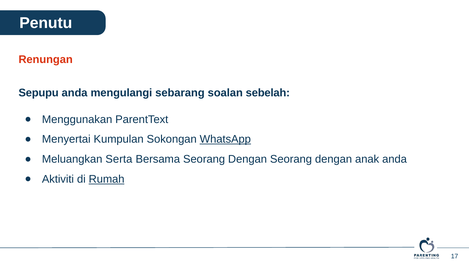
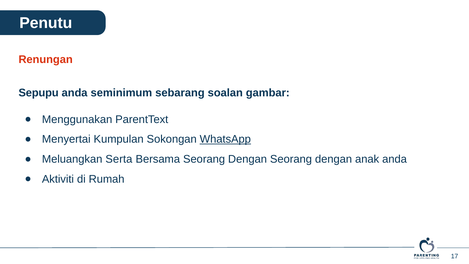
mengulangi: mengulangi -> seminimum (121, 93)
sebelah: sebelah -> gambar (268, 93)
Rumah underline: present -> none (107, 179)
